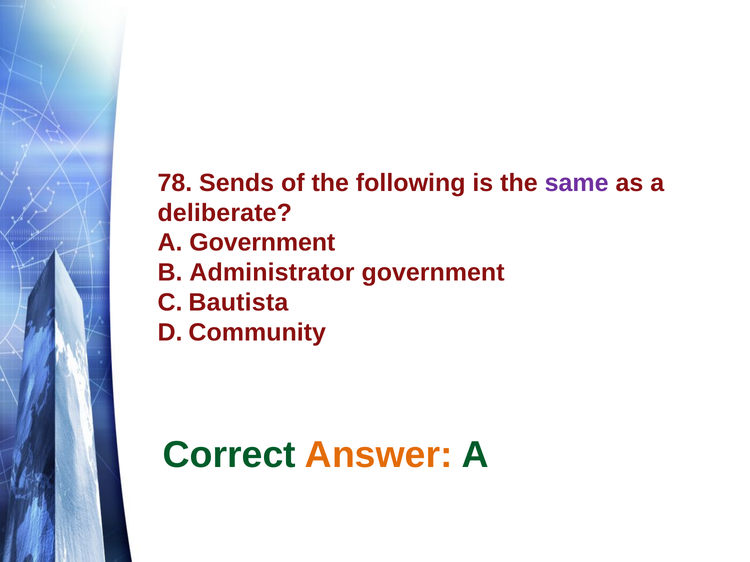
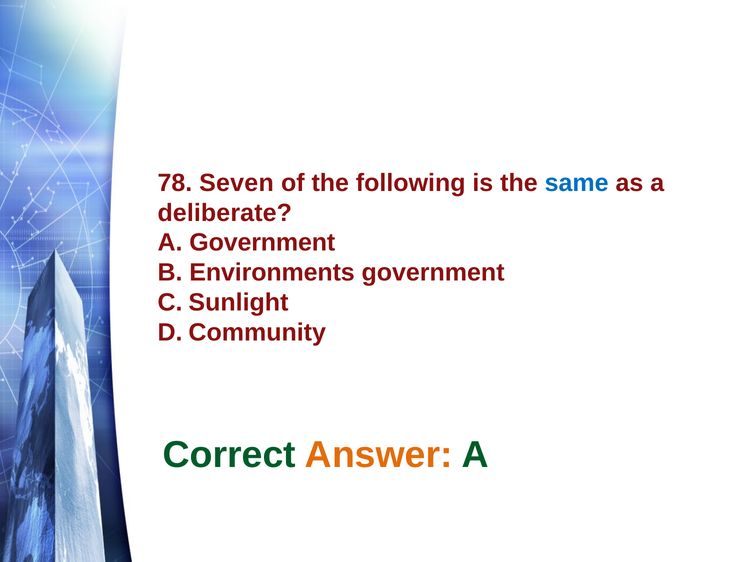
Sends: Sends -> Seven (236, 183)
same colour: purple -> blue (577, 183)
Administrator: Administrator -> Environments (272, 273)
Bautista: Bautista -> Sunlight (238, 303)
